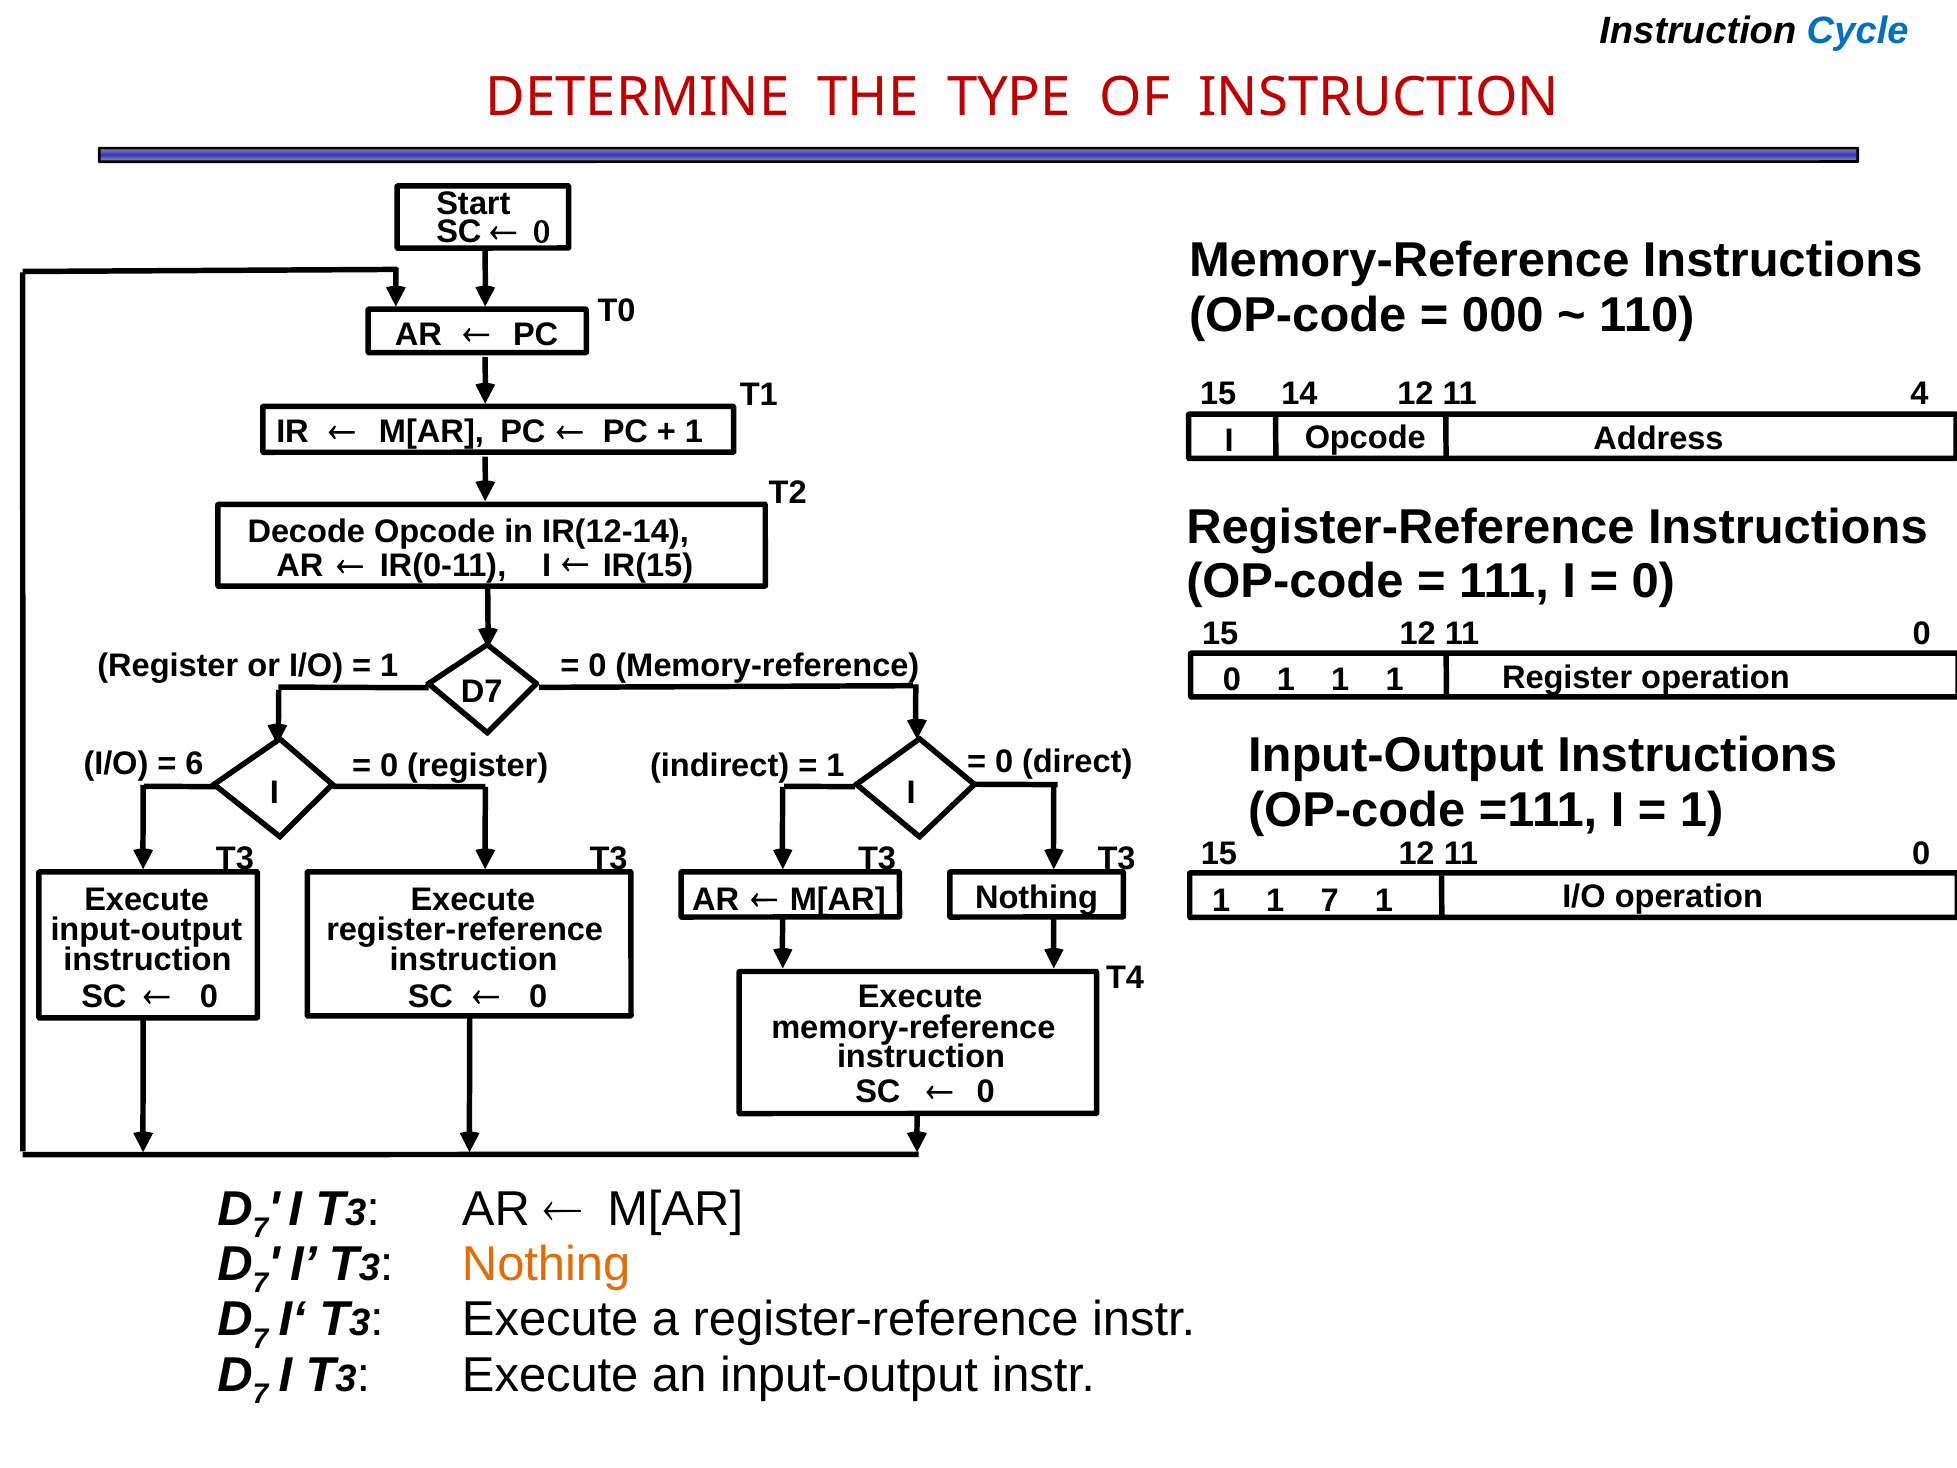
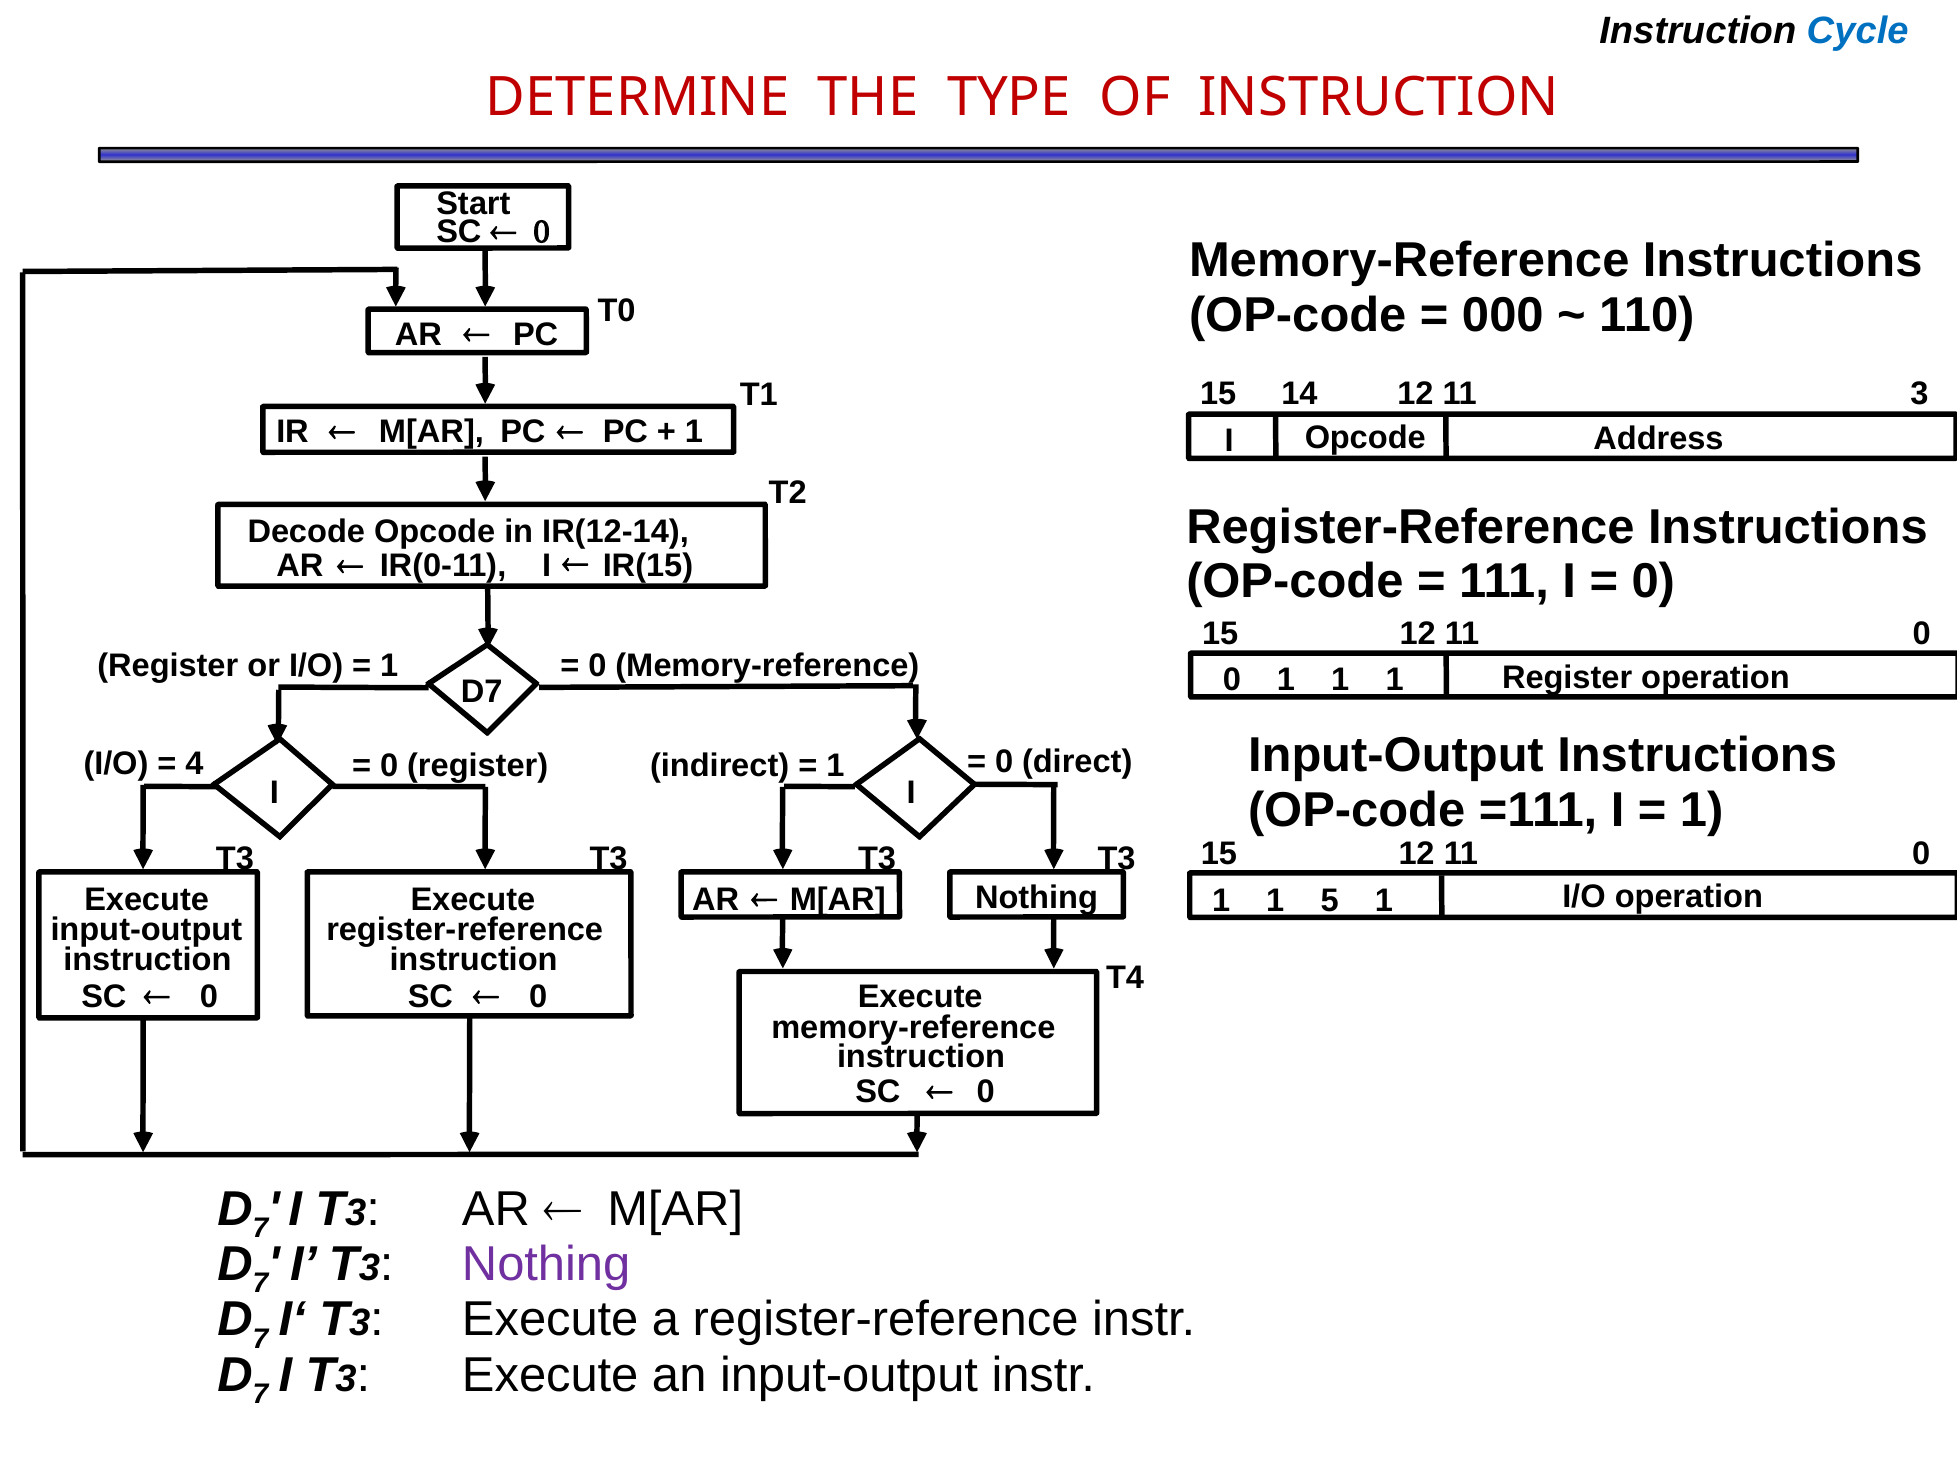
11 4: 4 -> 3 (1920, 394)
6: 6 -> 4 (194, 763)
1 7: 7 -> 5 (1330, 900)
Nothing colour: orange -> purple (546, 1264)
